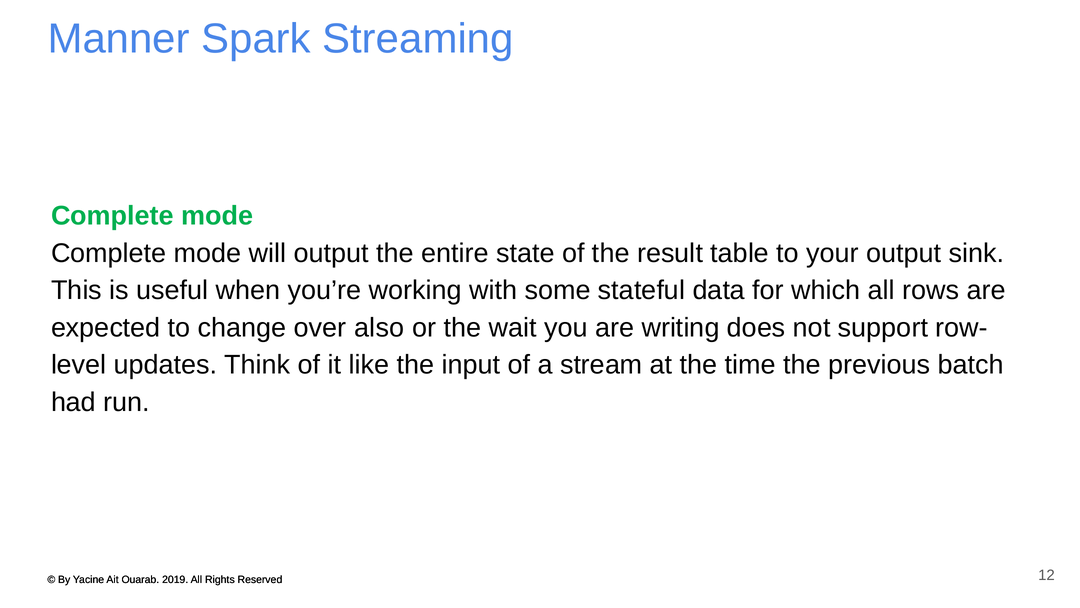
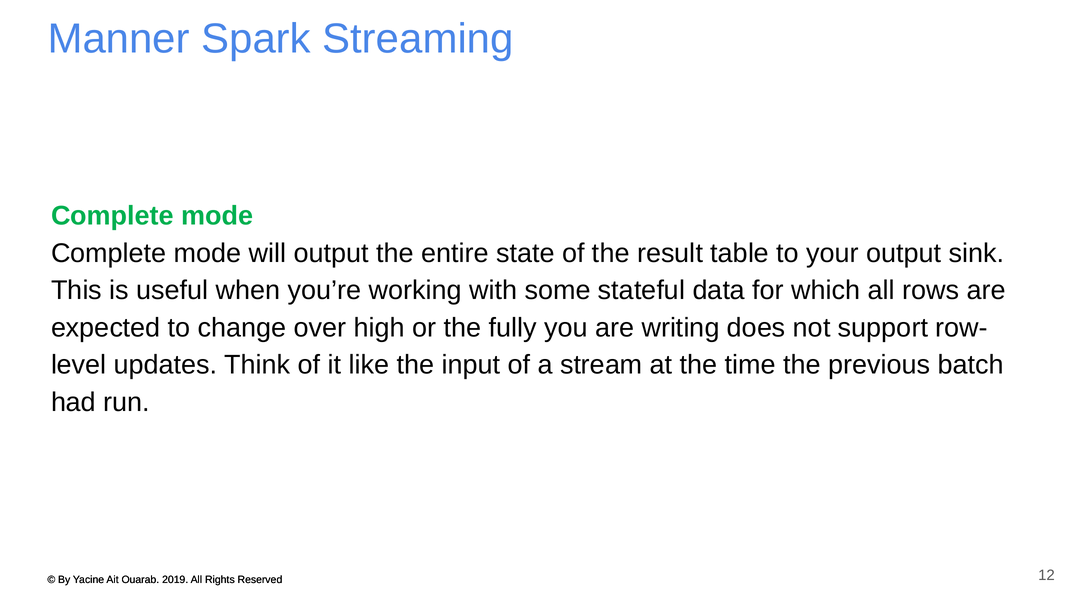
also: also -> high (379, 327)
wait: wait -> fully (513, 327)
